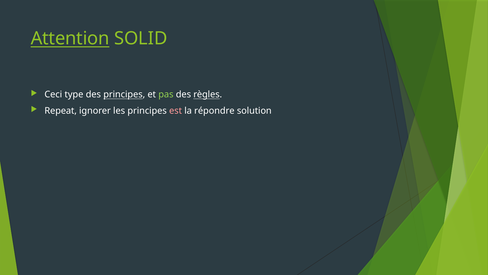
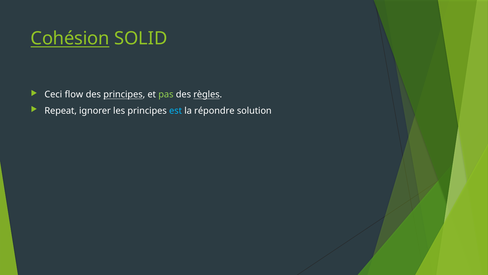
Attention: Attention -> Cohésion (70, 38)
type: type -> flow (74, 94)
est colour: pink -> light blue (176, 111)
